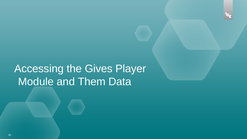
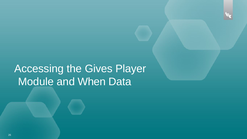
Them: Them -> When (92, 82)
